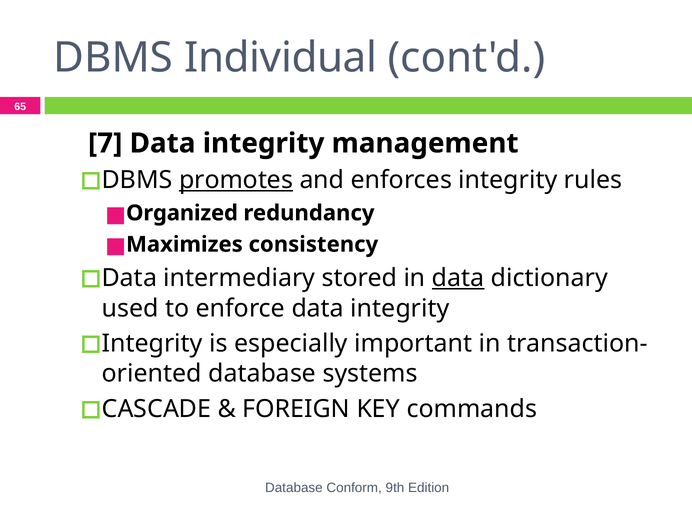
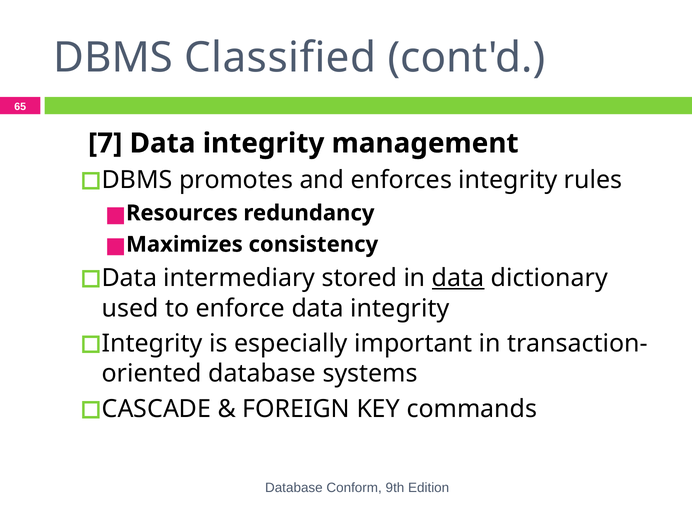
Individual: Individual -> Classified (280, 58)
promotes underline: present -> none (236, 180)
Organized: Organized -> Resources (182, 213)
